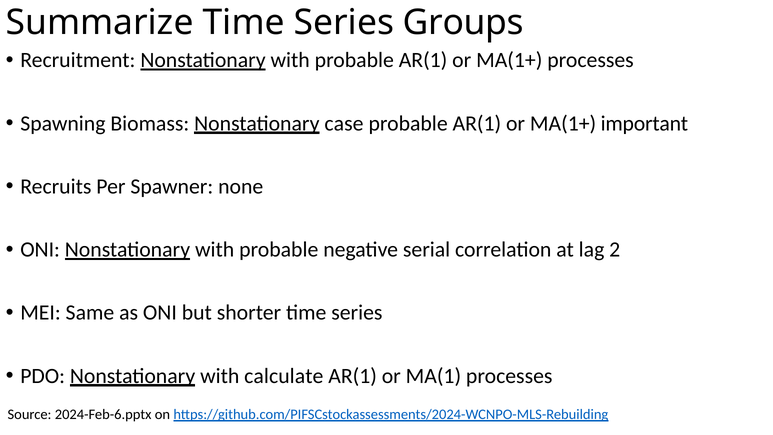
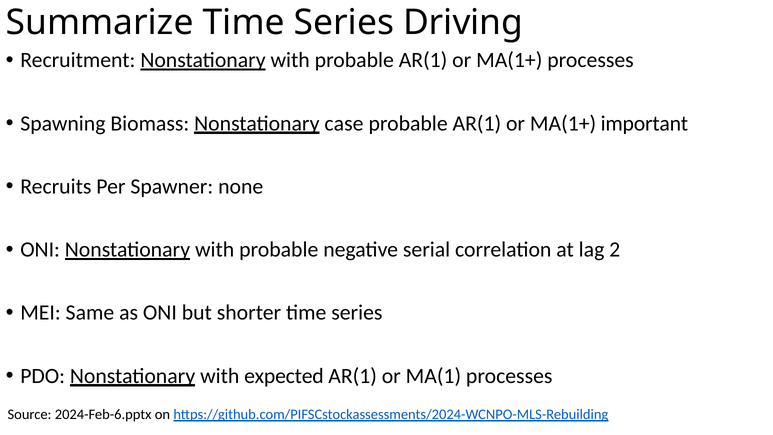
Groups: Groups -> Driving (463, 23)
calculate: calculate -> expected (284, 376)
